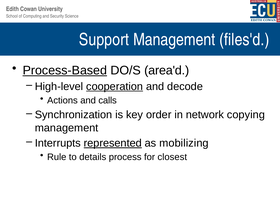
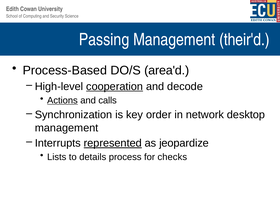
Support: Support -> Passing (104, 40)
files'd: files'd -> their'd (244, 40)
Process-Based underline: present -> none (65, 70)
Actions underline: none -> present (62, 100)
copying: copying -> desktop (246, 115)
mobilizing: mobilizing -> jeopardize (184, 143)
Rule: Rule -> Lists (57, 157)
closest: closest -> checks (172, 157)
